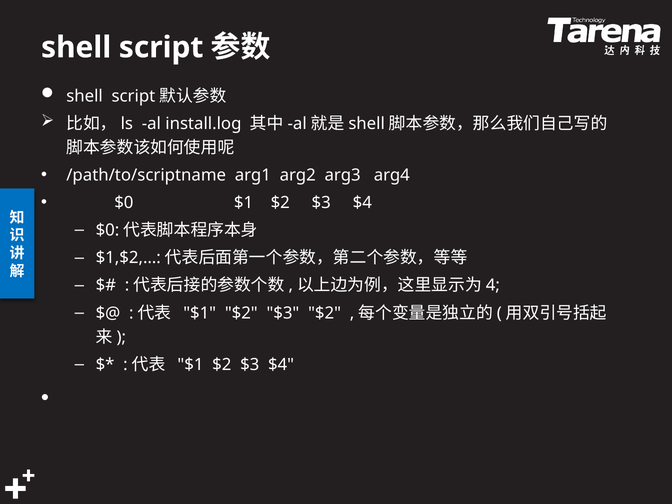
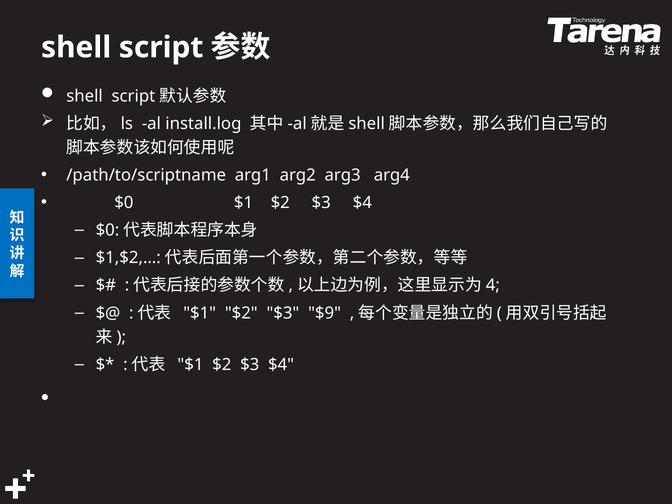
$3 $2: $2 -> $9 (325, 313)
